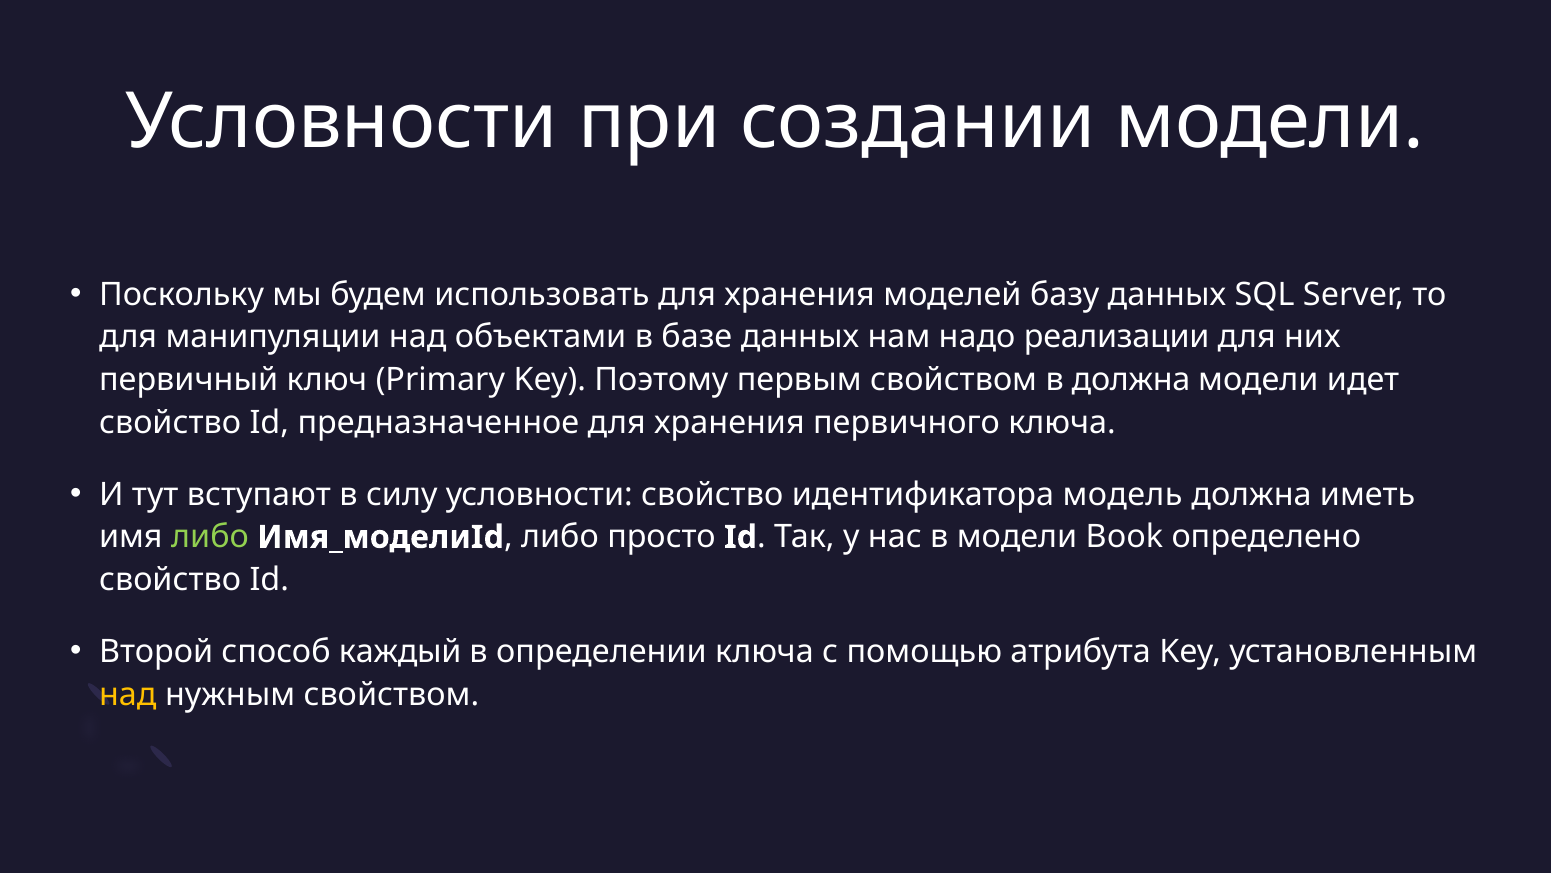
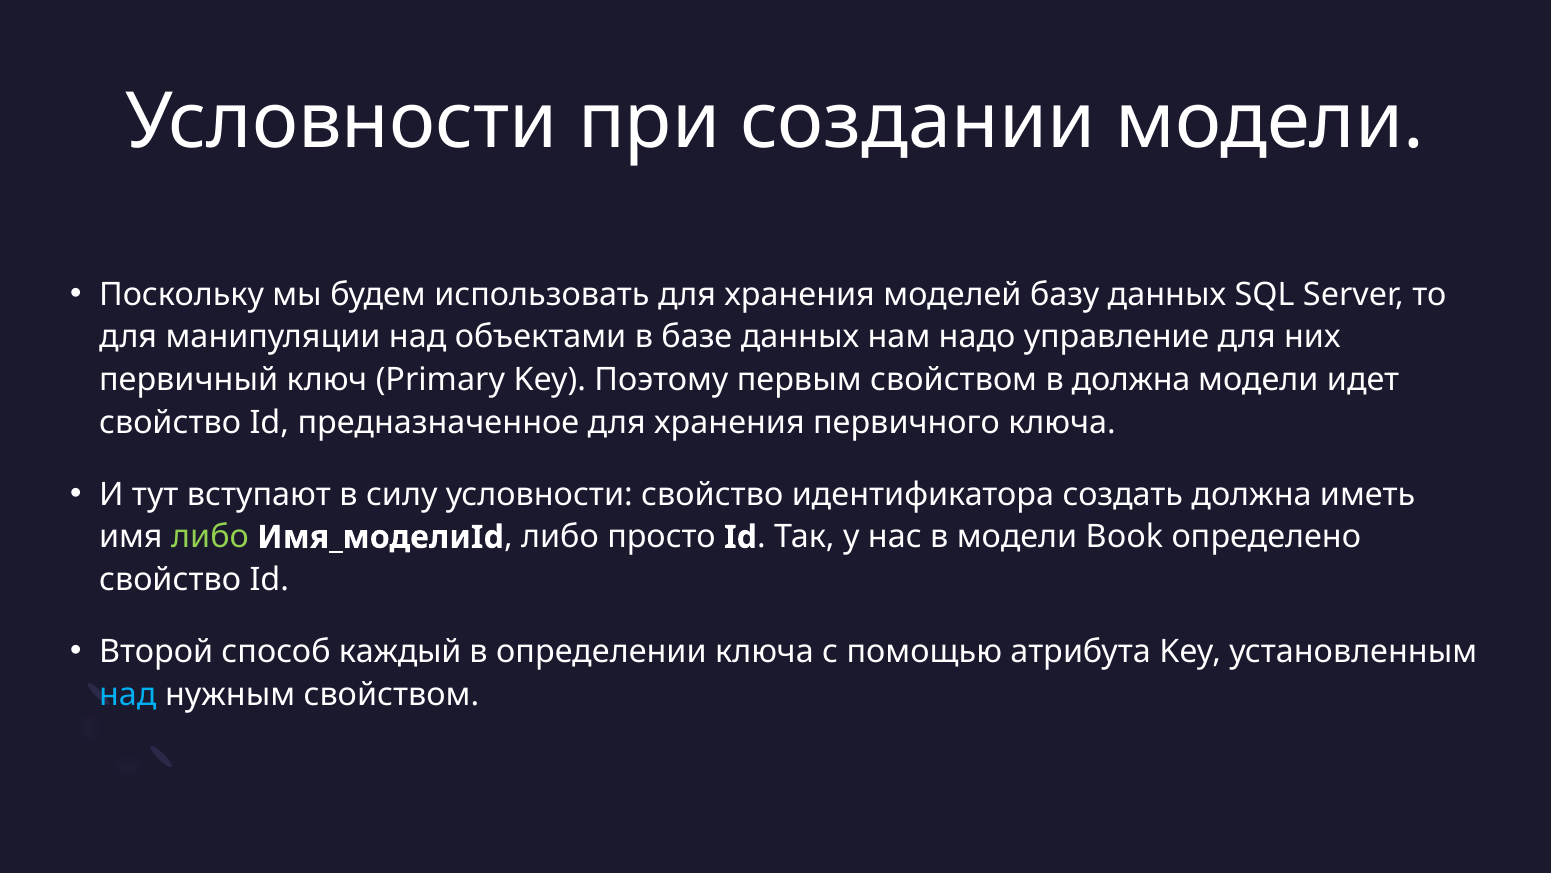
реализации: реализации -> управление (1117, 337)
модель: модель -> создать (1123, 494)
над colour: yellow -> light blue (128, 694)
